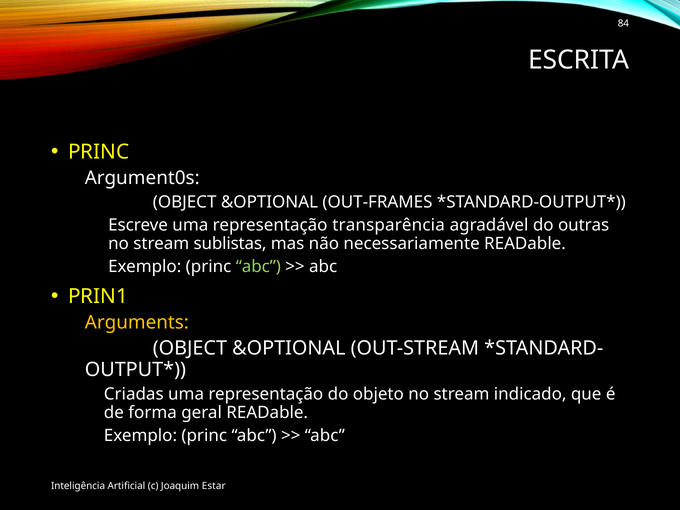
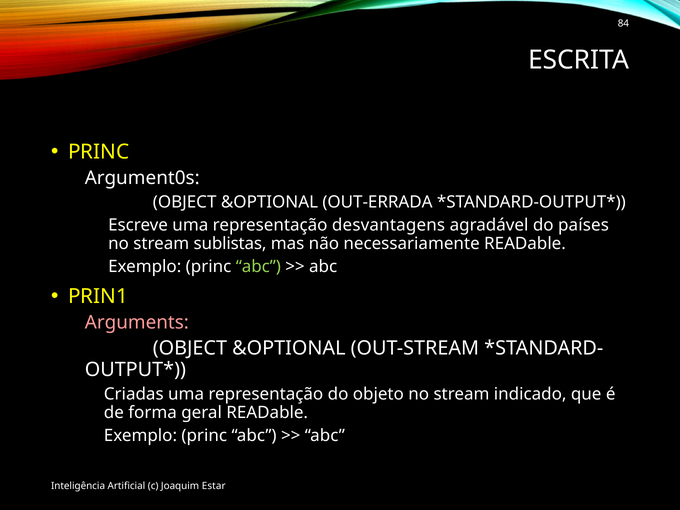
OUT-FRAMES: OUT-FRAMES -> OUT-ERRADA (377, 202)
transparência: transparência -> desvantagens (389, 225)
outras: outras -> países (583, 225)
Arguments colour: yellow -> pink (137, 322)
